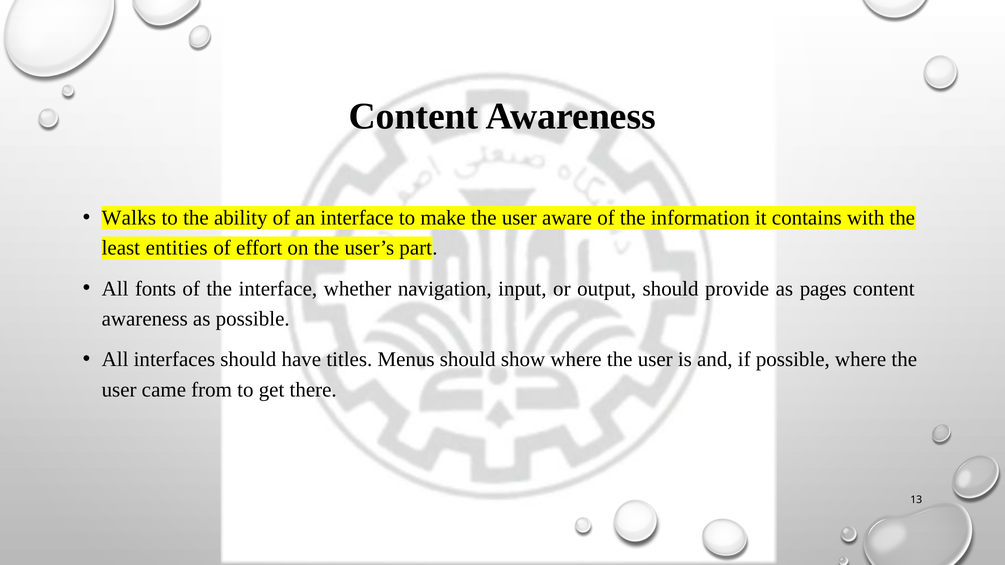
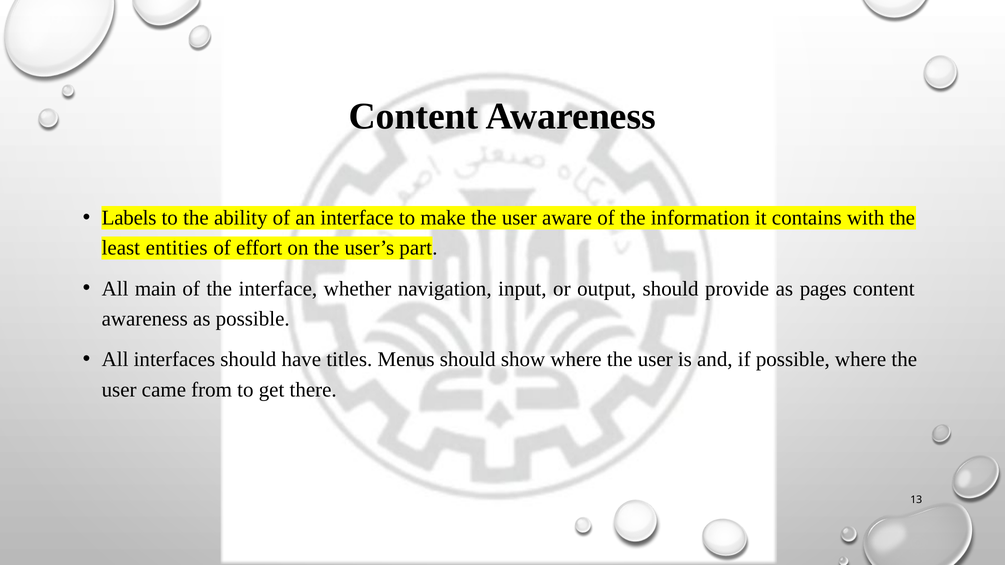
Walks: Walks -> Labels (129, 218)
fonts: fonts -> main (156, 289)
